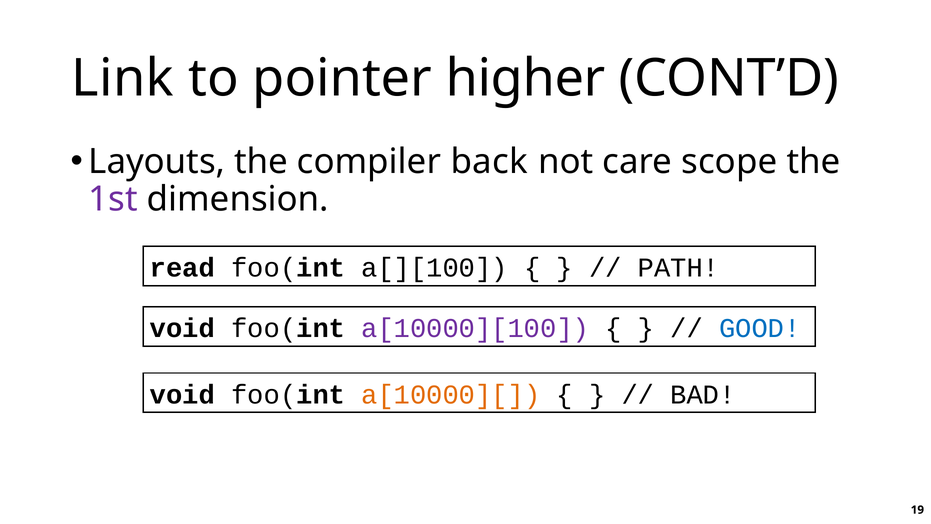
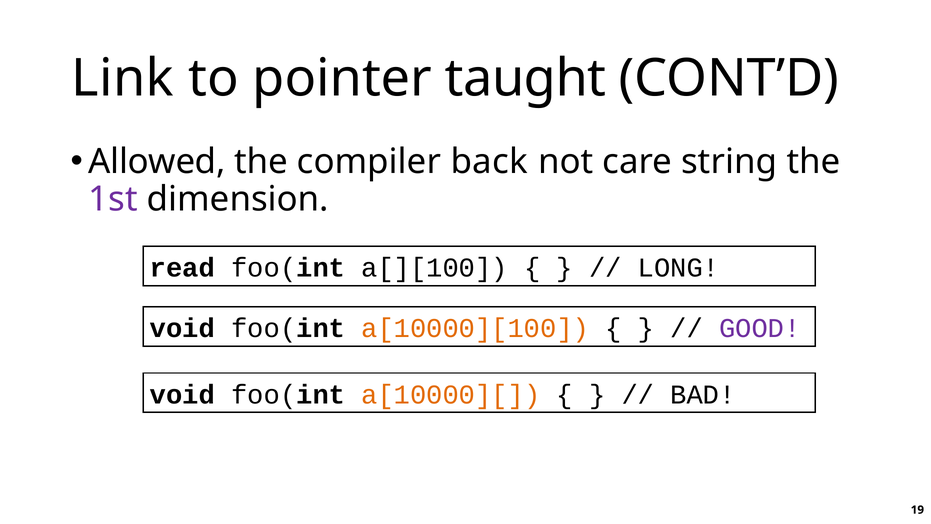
higher: higher -> taught (526, 78)
Layouts: Layouts -> Allowed (157, 162)
scope: scope -> string (729, 162)
PATH: PATH -> LONG (679, 268)
a[10000][100 colour: purple -> orange (475, 328)
GOOD colour: blue -> purple (760, 328)
